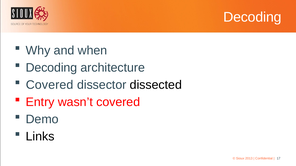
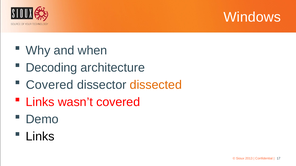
Decoding: Decoding -> Windows (252, 17)
dissected colour: black -> orange (156, 85)
Entry: Entry -> Links (40, 102)
